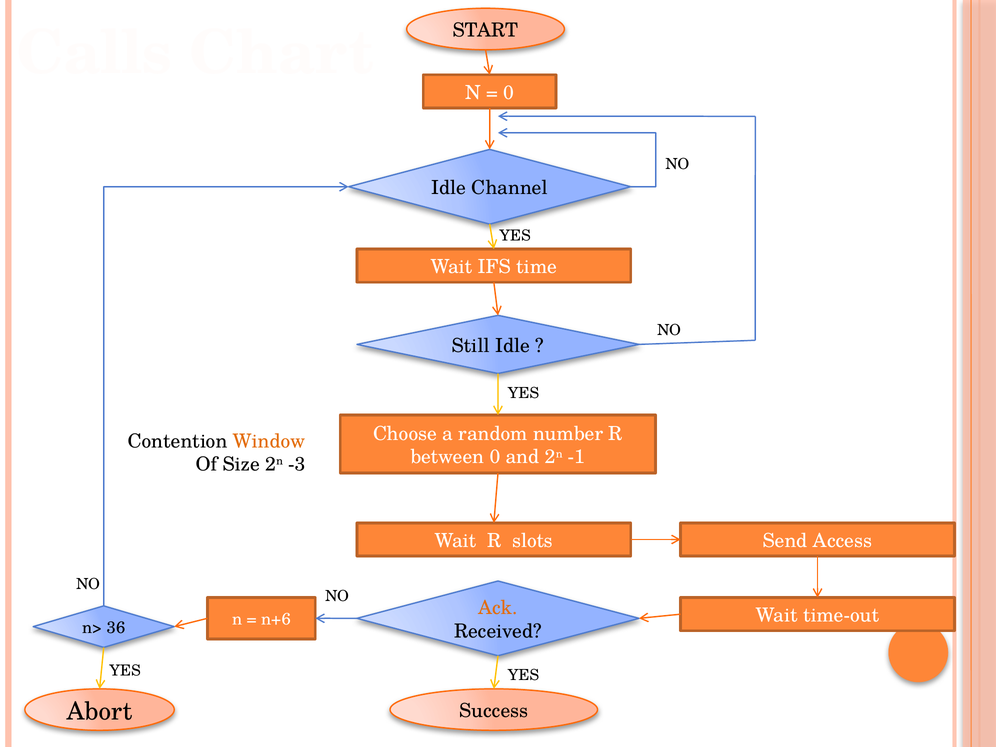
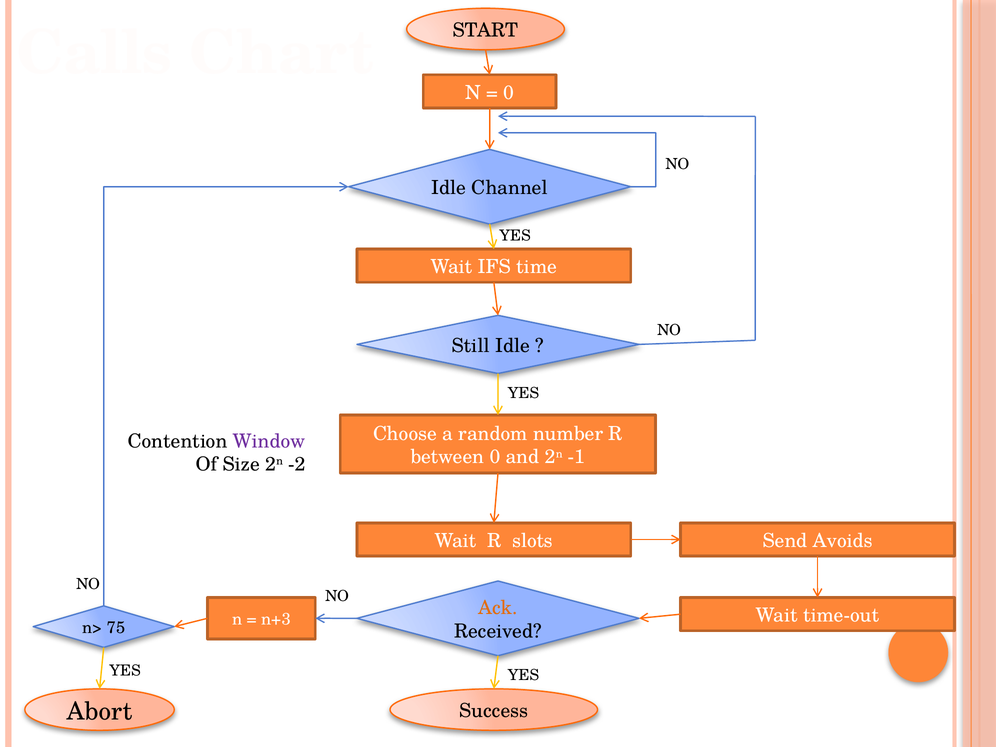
Window colour: orange -> purple (269, 441)
-3: -3 -> -2 (297, 464)
Access: Access -> Avoids (843, 541)
n+6: n+6 -> n+3 (276, 619)
36: 36 -> 75 (116, 628)
